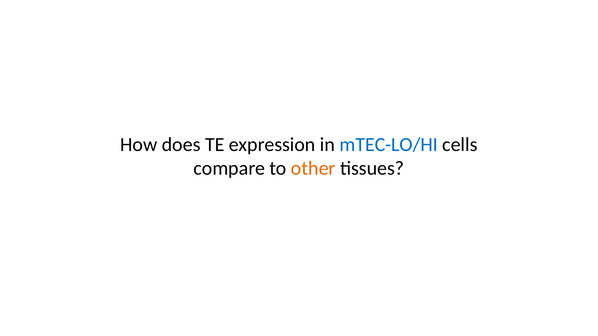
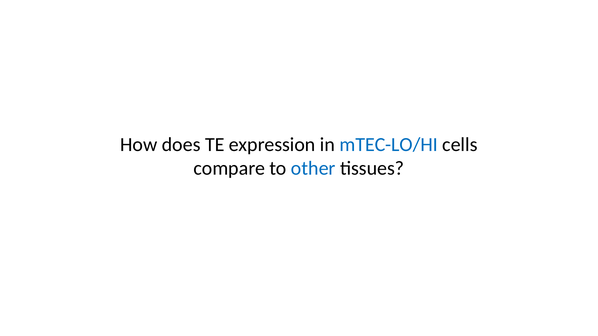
other colour: orange -> blue (313, 169)
